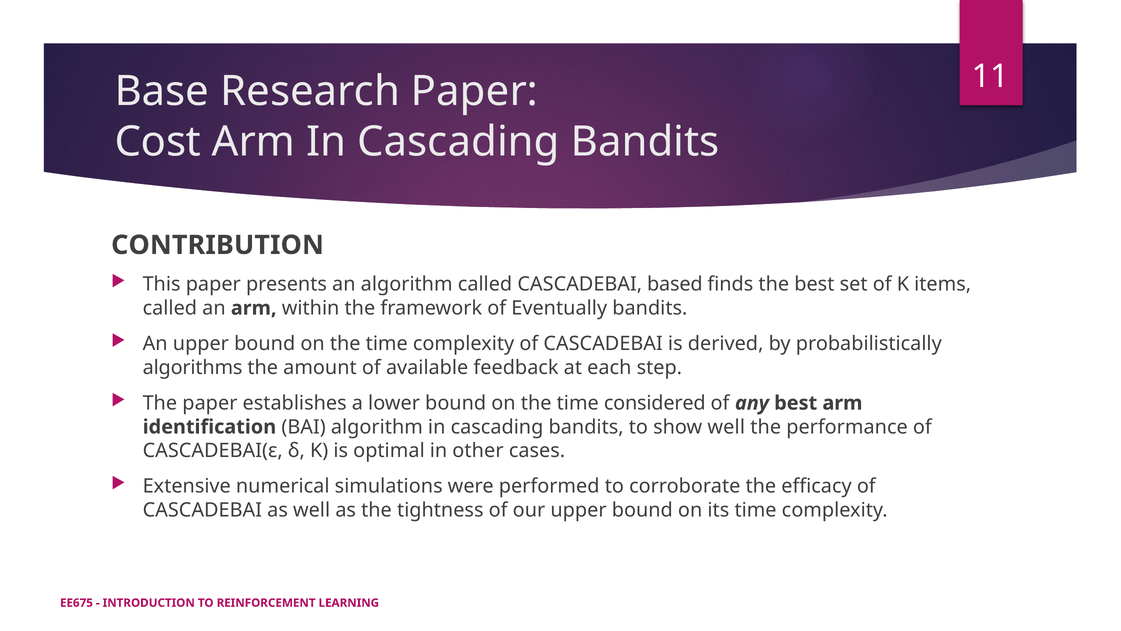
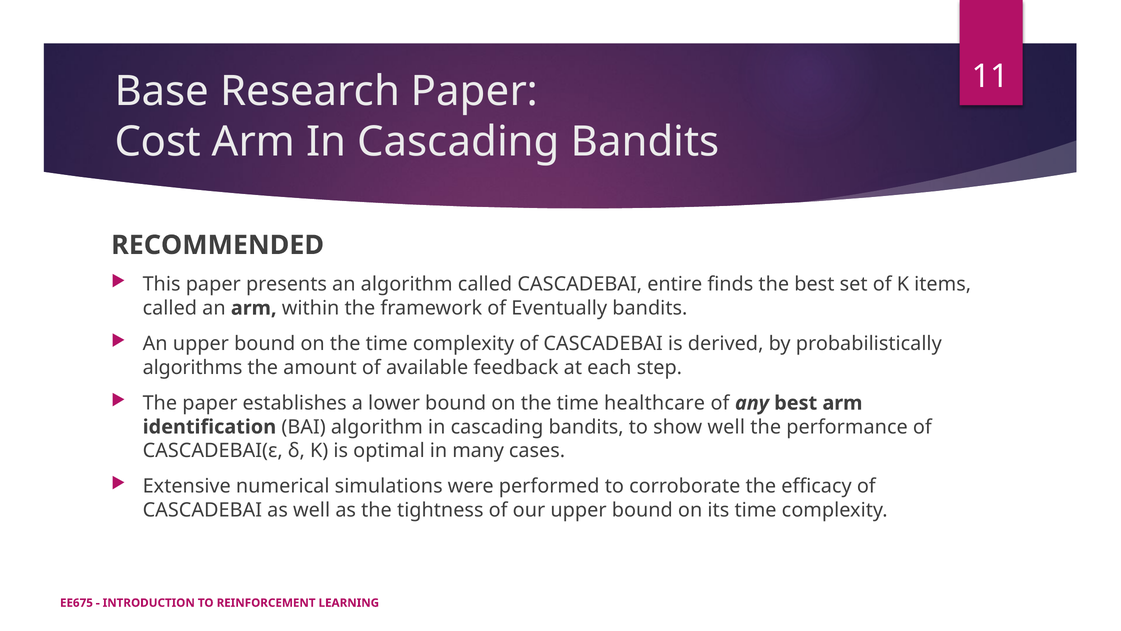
CONTRIBUTION: CONTRIBUTION -> RECOMMENDED (218, 245)
based: based -> entire (675, 284)
considered: considered -> healthcare (655, 403)
other: other -> many (478, 450)
